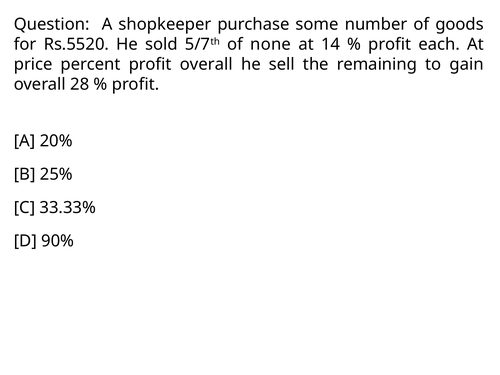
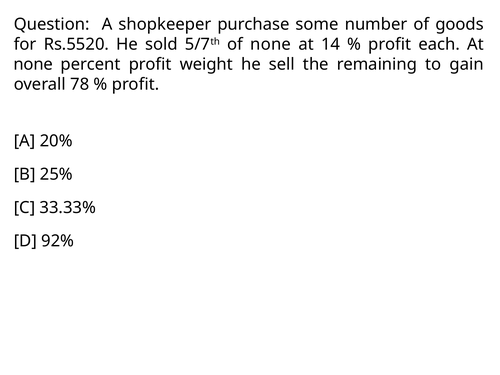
price: price -> none (33, 64)
profit overall: overall -> weight (206, 64)
28: 28 -> 78 (80, 84)
90%: 90% -> 92% (58, 241)
